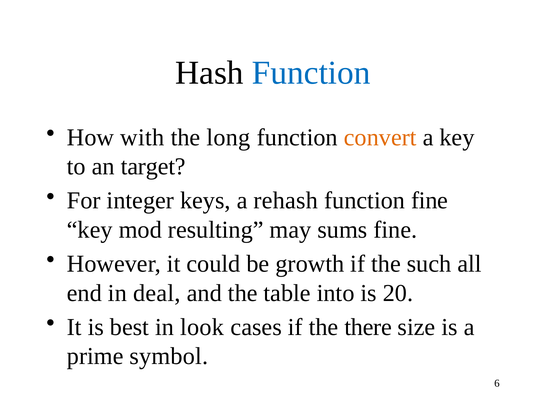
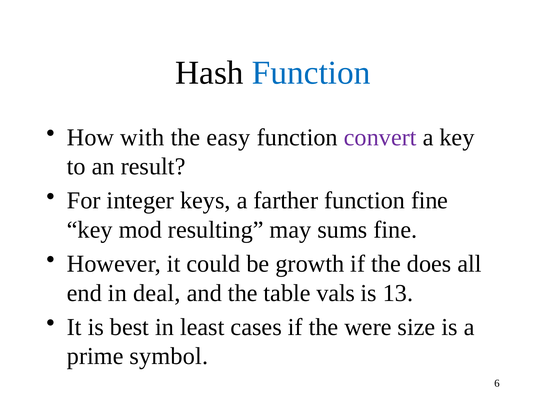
long: long -> easy (228, 137)
convert colour: orange -> purple (380, 137)
target: target -> result (153, 166)
rehash: rehash -> farther (286, 200)
such: such -> does (429, 264)
into: into -> vals (336, 293)
20: 20 -> 13 (398, 293)
look: look -> least (202, 327)
there: there -> were (368, 327)
